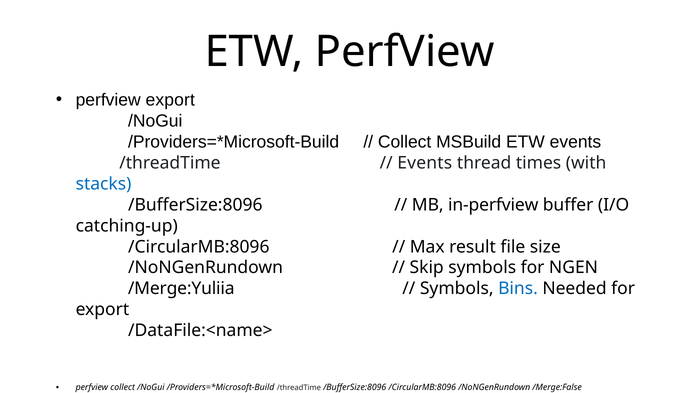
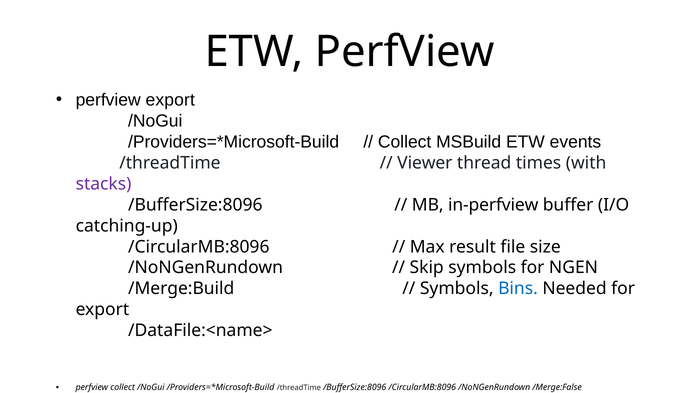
Events: Events -> Viewer (425, 163)
stacks colour: blue -> purple (104, 184)
/Merge:Yuliia: /Merge:Yuliia -> /Merge:Build (181, 289)
